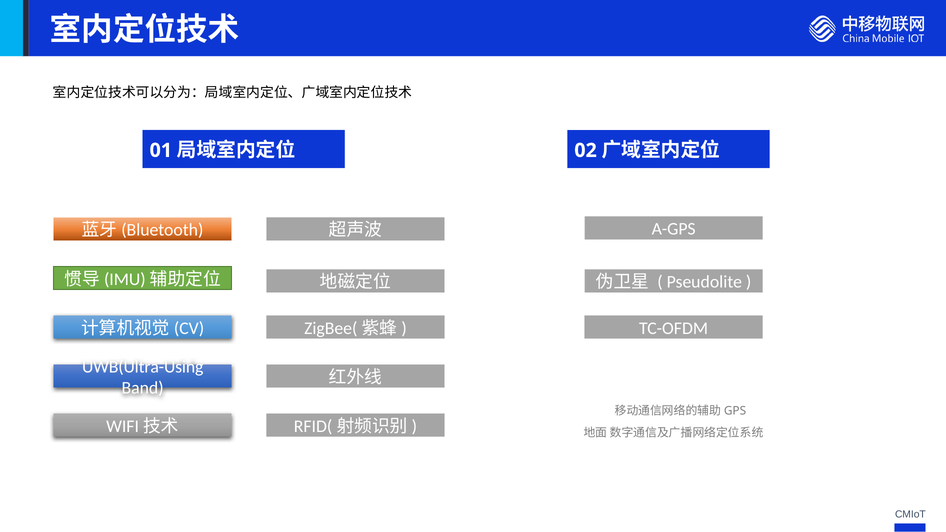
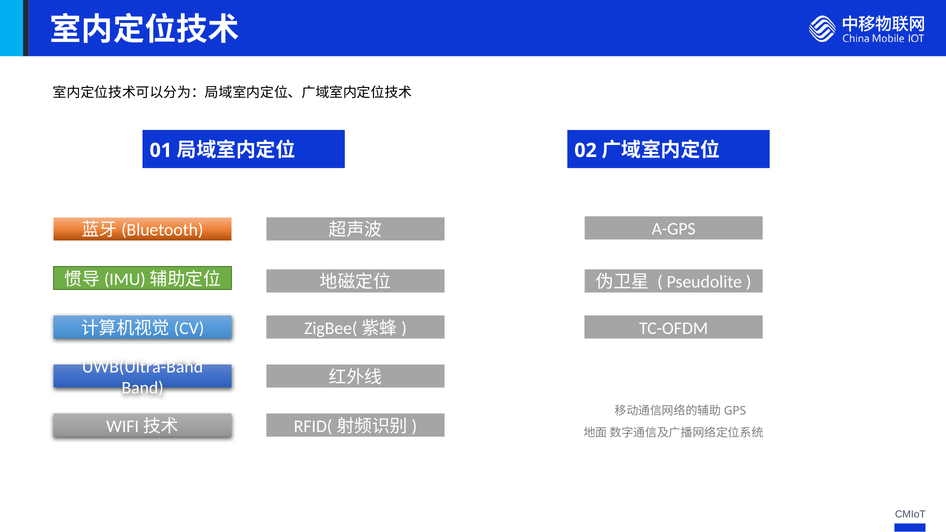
UWB(Ultra-Using: UWB(Ultra-Using -> UWB(Ultra-Band (143, 367)
